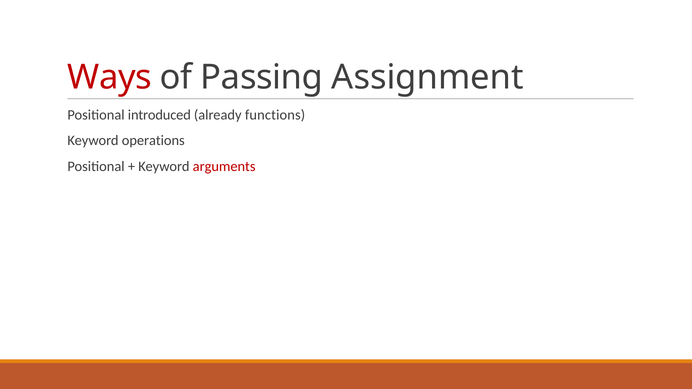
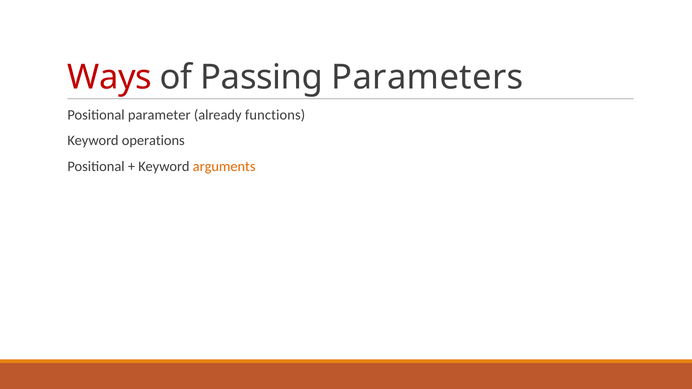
Assignment: Assignment -> Parameters (427, 78)
introduced: introduced -> parameter (159, 115)
arguments colour: red -> orange (224, 166)
